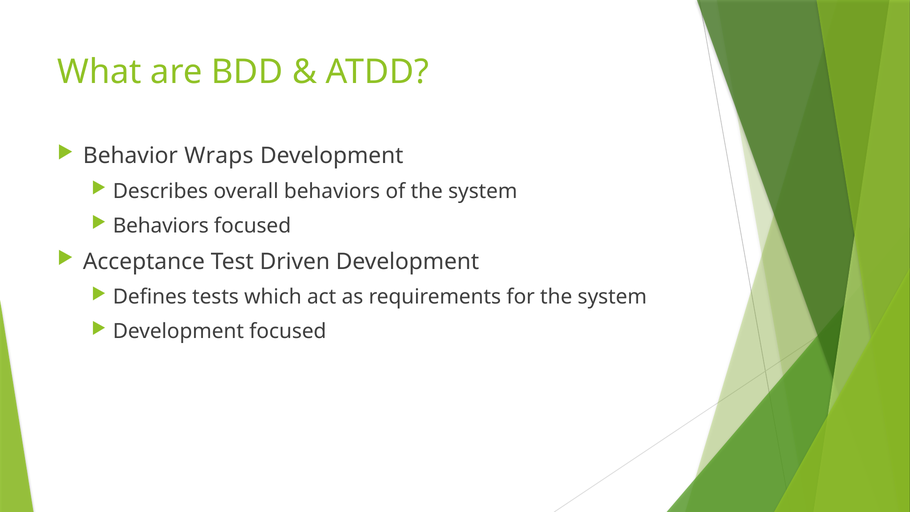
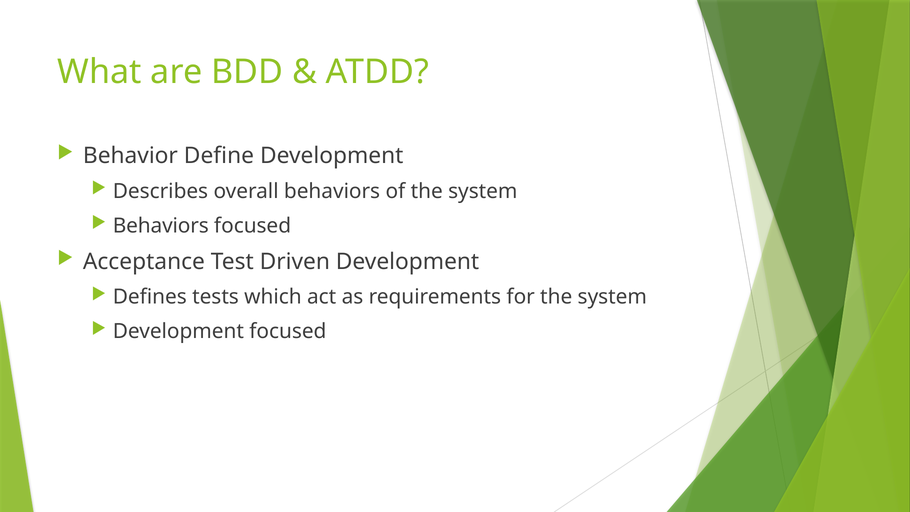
Wraps: Wraps -> Define (219, 156)
